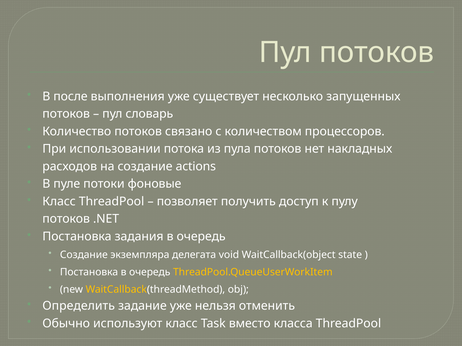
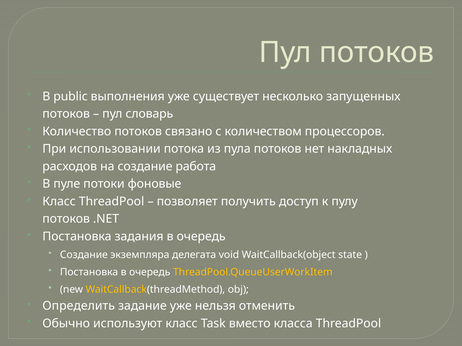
после: после -> public (71, 97)
actions: actions -> работа (196, 167)
